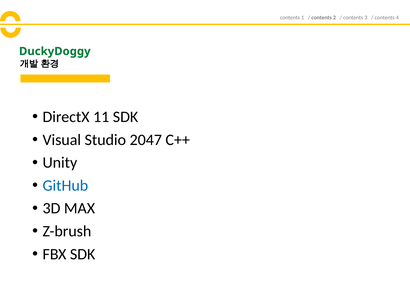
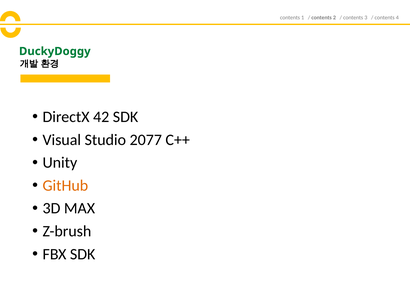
11: 11 -> 42 (101, 117)
2047: 2047 -> 2077 (146, 140)
GitHub colour: blue -> orange (65, 186)
